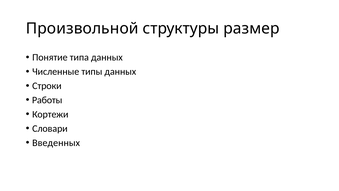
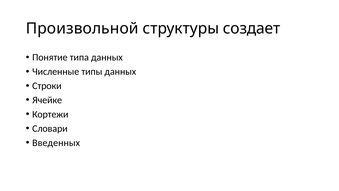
размер: размер -> создает (252, 28)
Работы: Работы -> Ячейке (47, 100)
